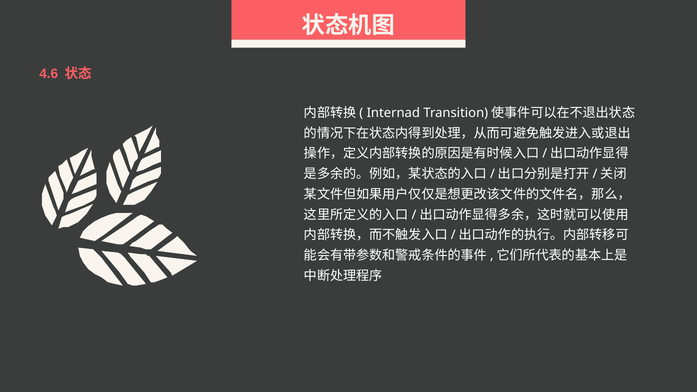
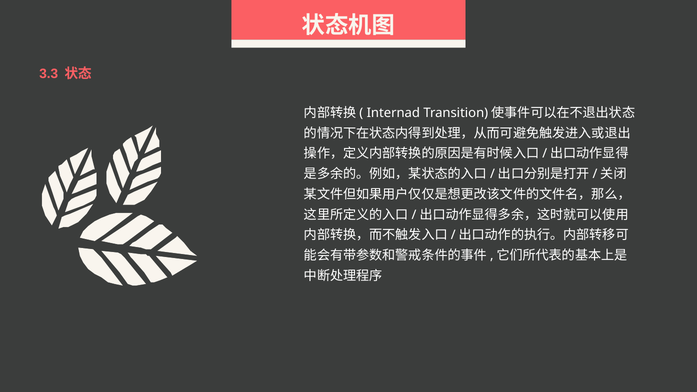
4.6: 4.6 -> 3.3 (49, 74)
